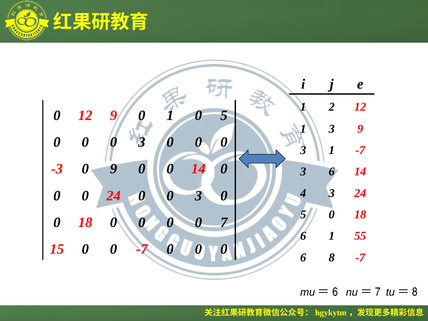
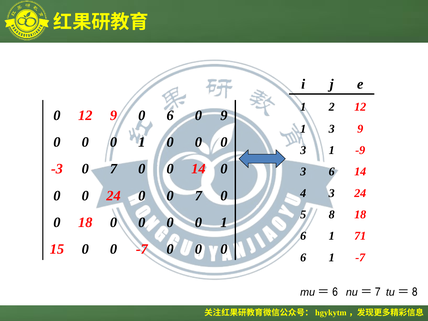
0 1: 1 -> 6 (170, 116)
0 5: 5 -> 9 (224, 116)
3: 3 -> 1 (142, 142)
1 -7: -7 -> -9 (360, 150)
-3 0 9: 9 -> 7 (114, 169)
24 0 0 3: 3 -> 7 (198, 196)
0: 0 -> 8 (332, 215)
7: 7 -> 1 (224, 223)
55: 55 -> 71 (360, 236)
8: 8 -> 1 (332, 257)
